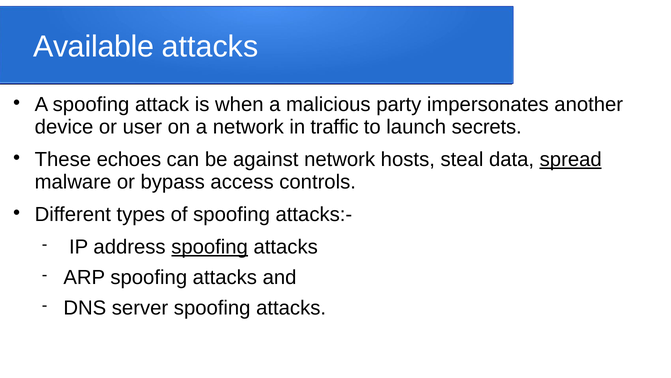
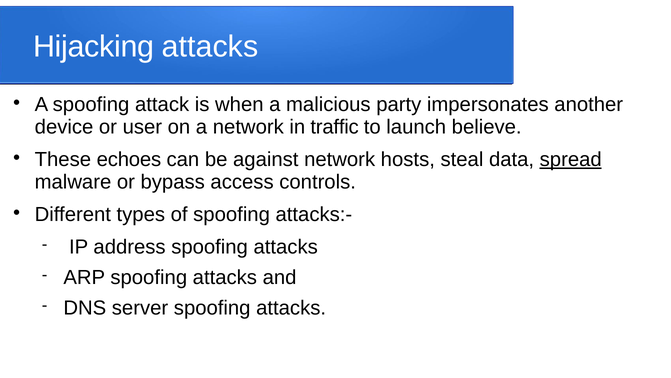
Available: Available -> Hijacking (94, 47)
secrets: secrets -> believe (487, 127)
spoofing underline: present -> none (210, 247)
